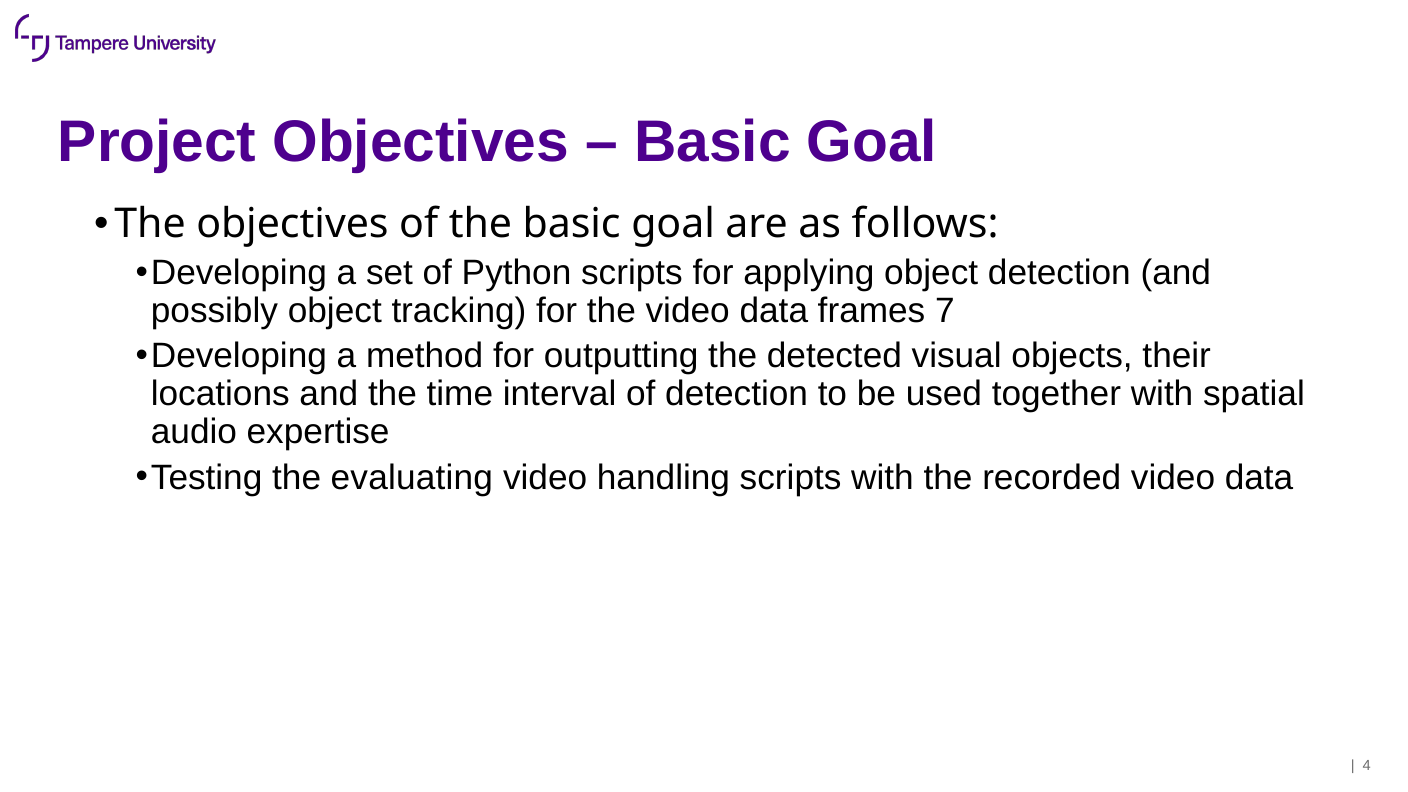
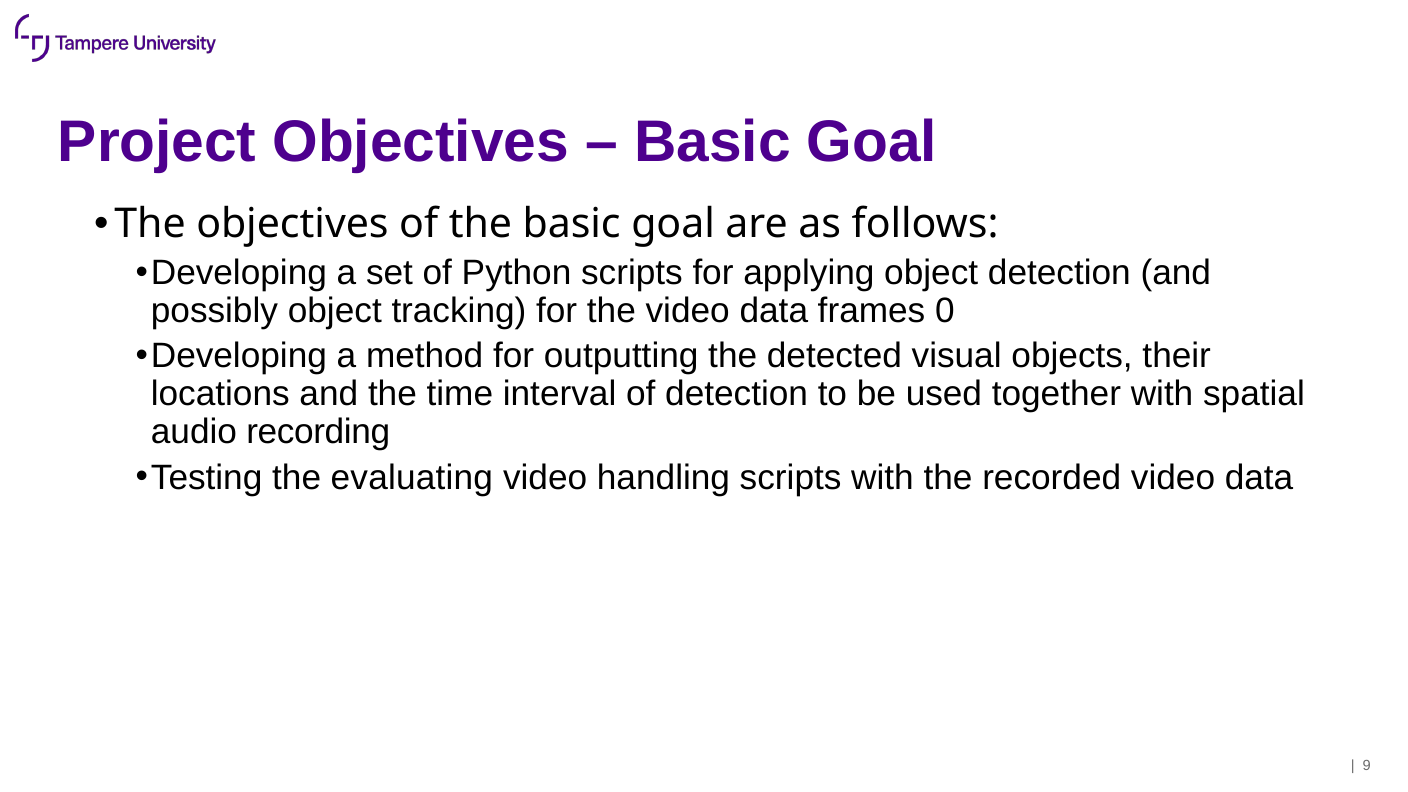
7: 7 -> 0 (945, 311)
expertise: expertise -> recording (318, 432)
4: 4 -> 9 (1367, 766)
